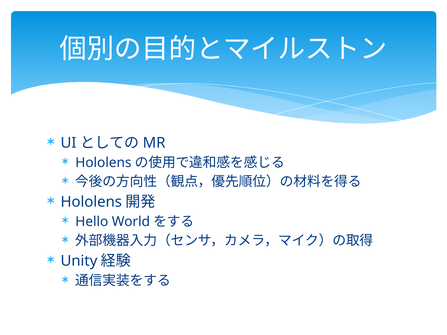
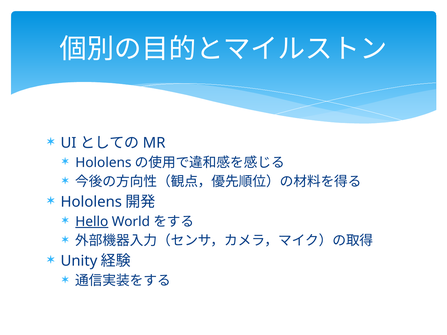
Hello underline: none -> present (92, 222)
